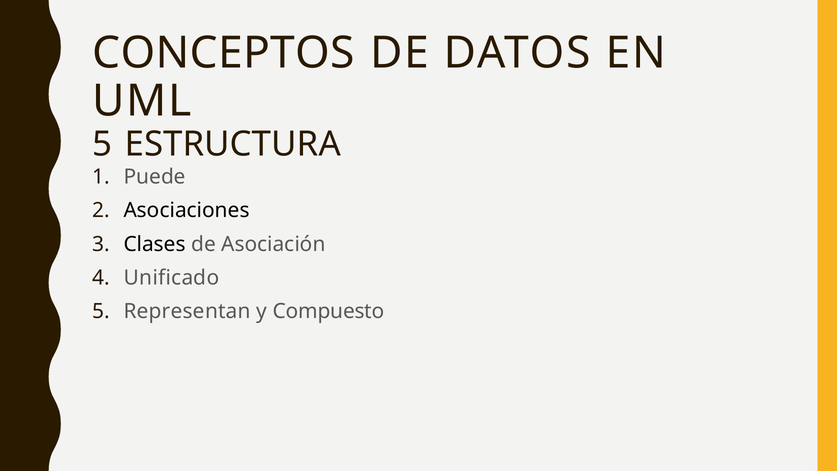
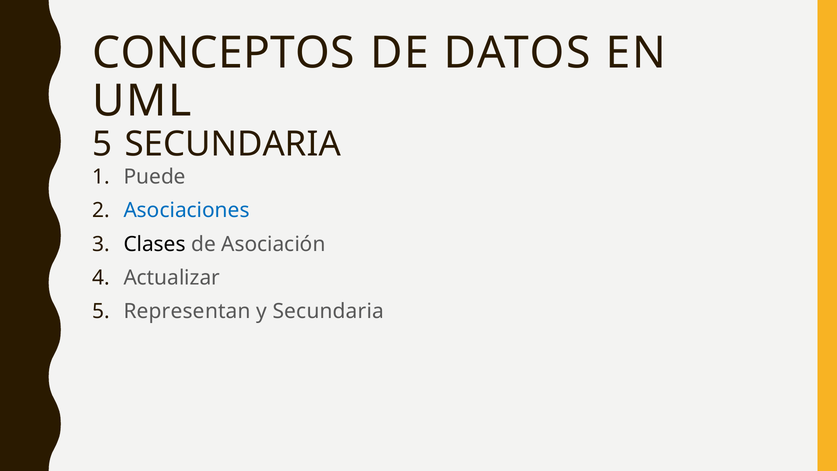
5 ESTRUCTURA: ESTRUCTURA -> SECUNDARIA (233, 144)
Asociaciones colour: black -> blue (187, 210)
Unificado: Unificado -> Actualizar (172, 278)
y Compuesto: Compuesto -> Secundaria (328, 311)
